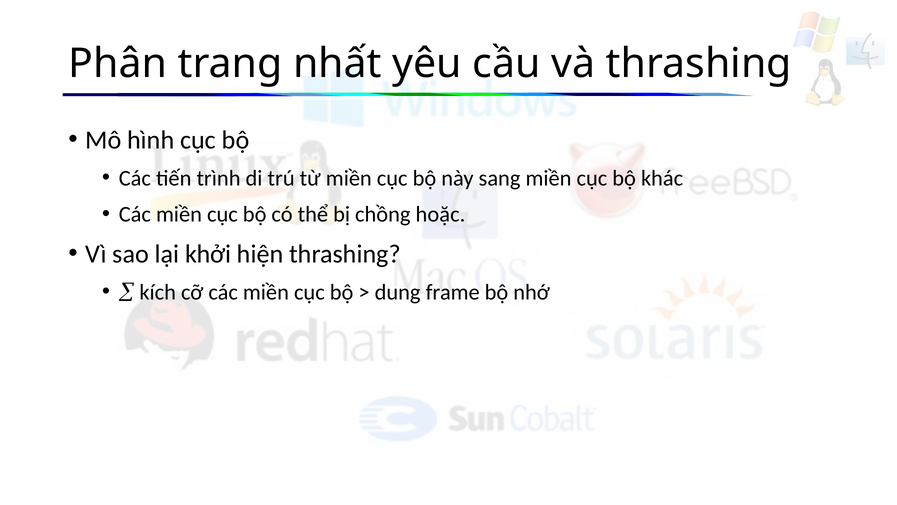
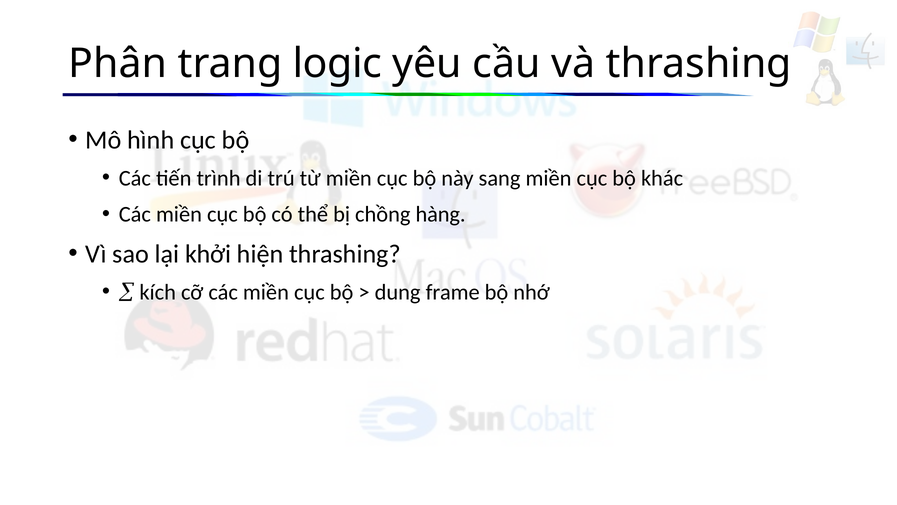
nhất: nhất -> logic (337, 64)
hoặc: hoặc -> hàng (441, 214)
